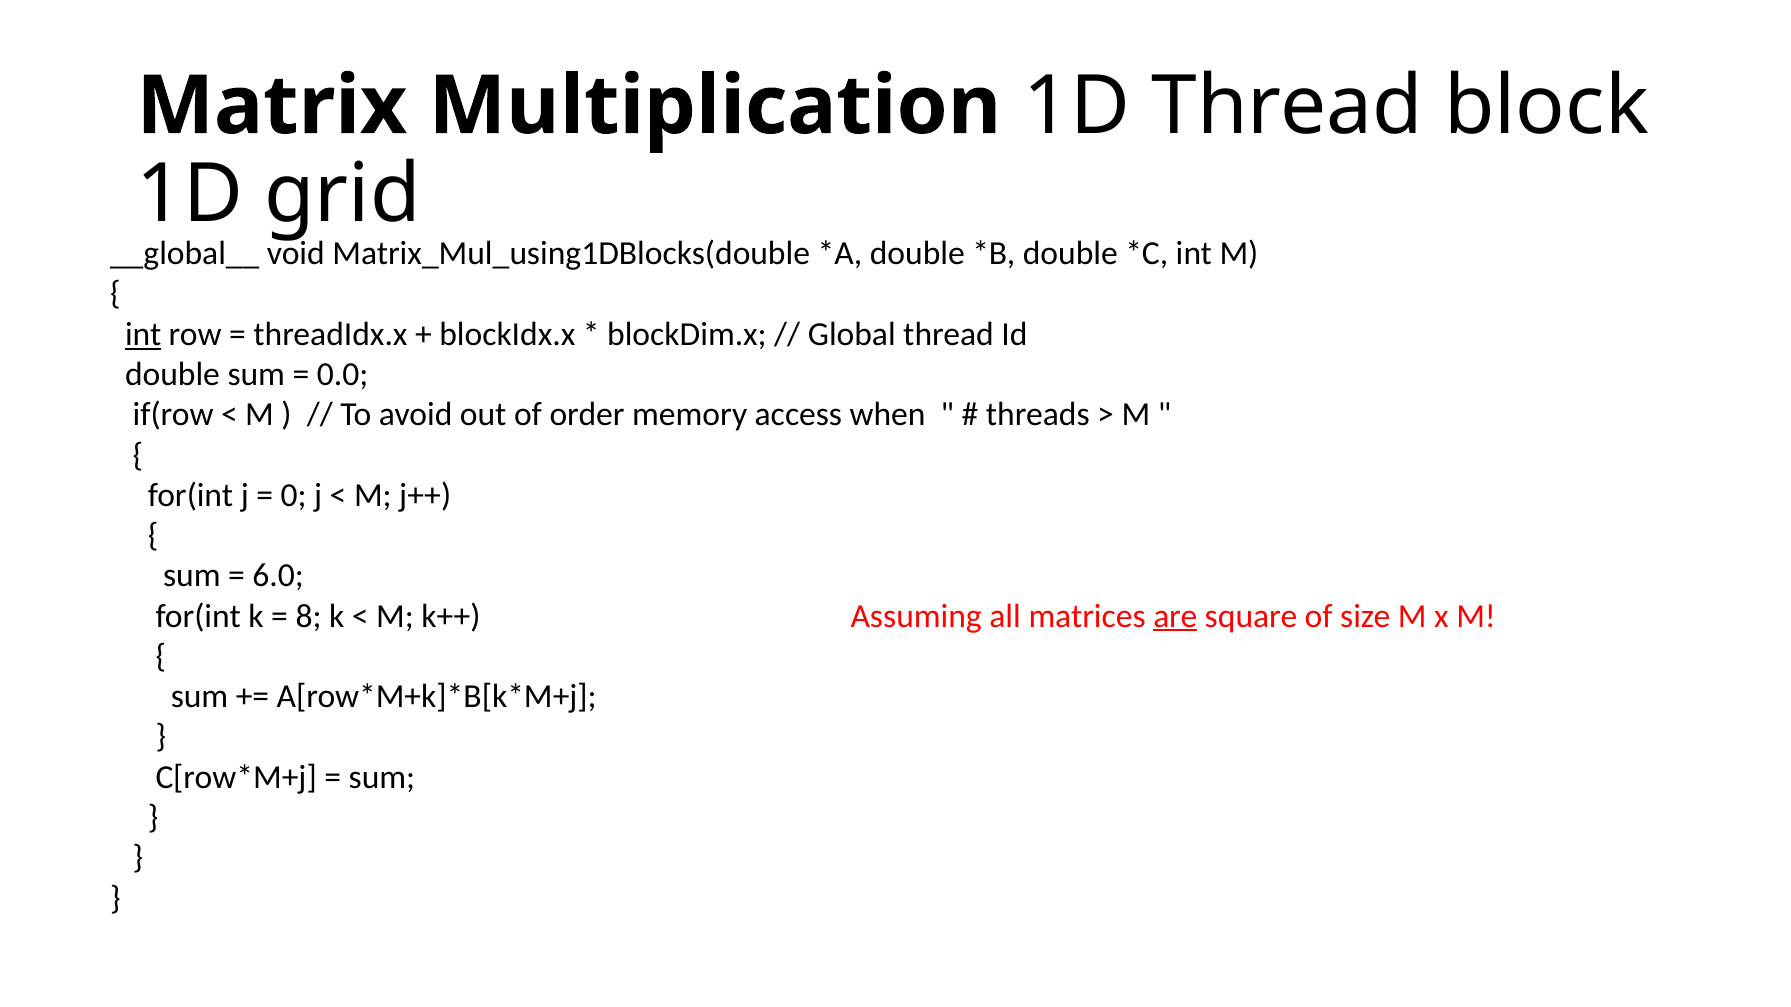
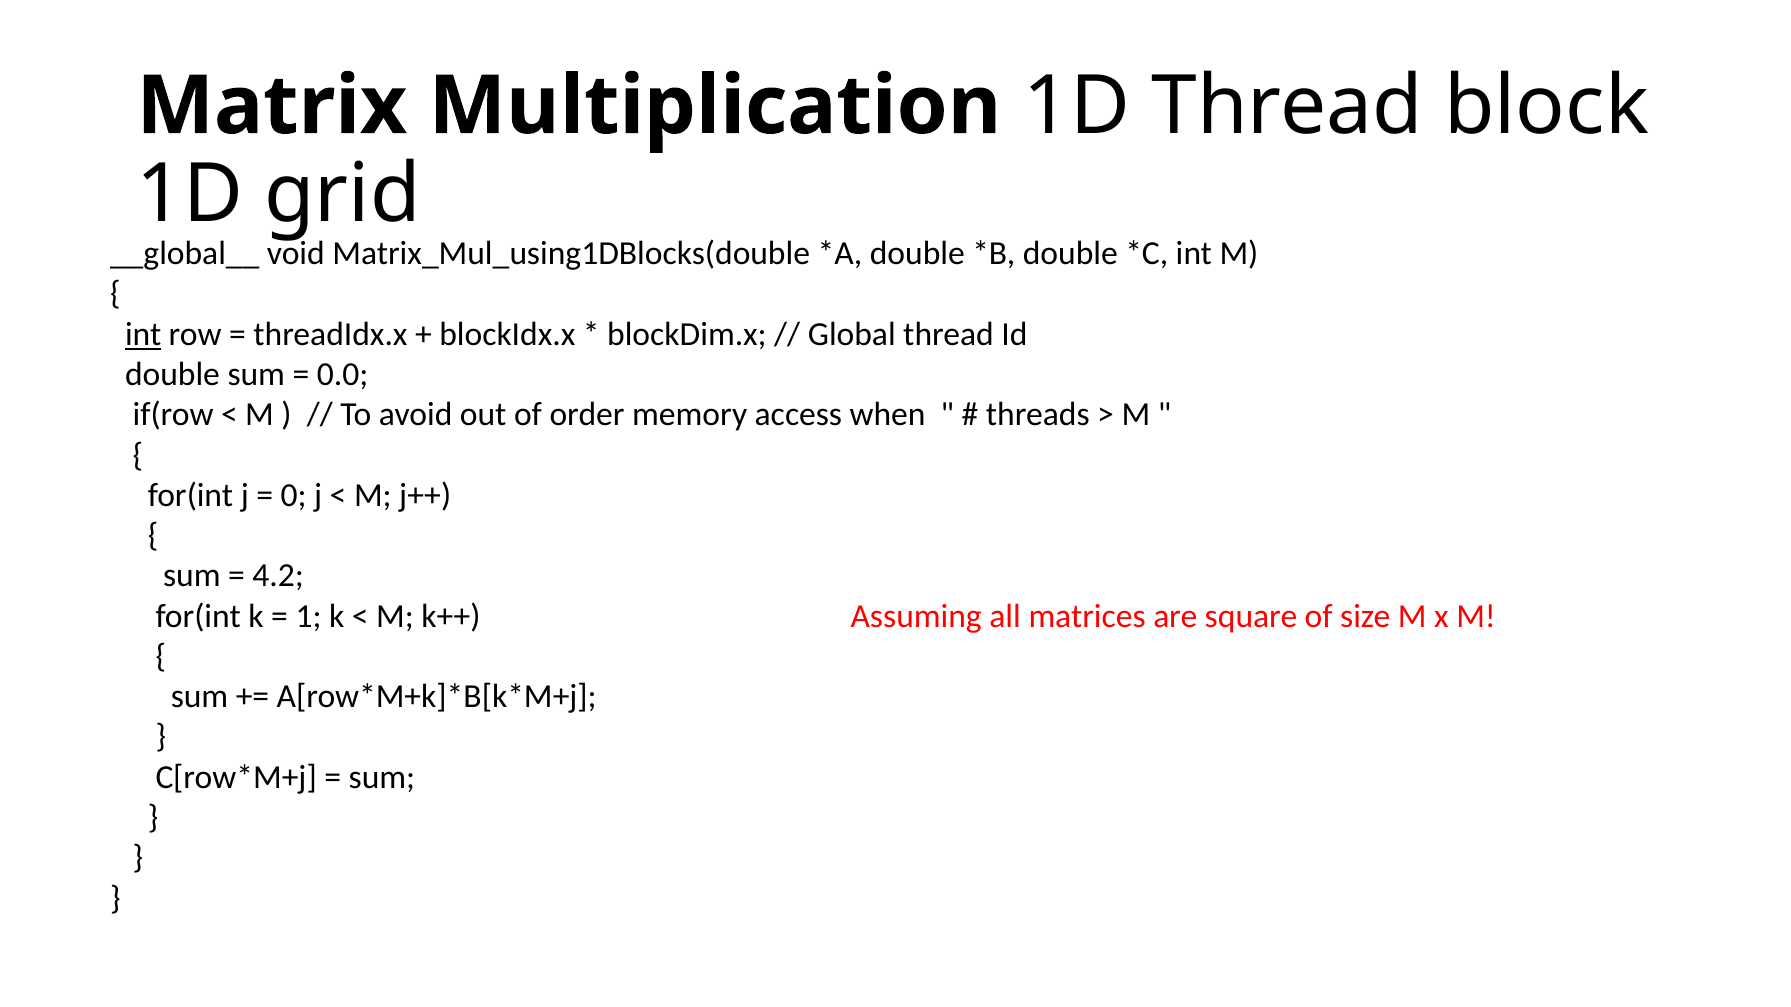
6.0: 6.0 -> 4.2 (278, 576)
8: 8 -> 1 (309, 616)
are underline: present -> none (1175, 616)
